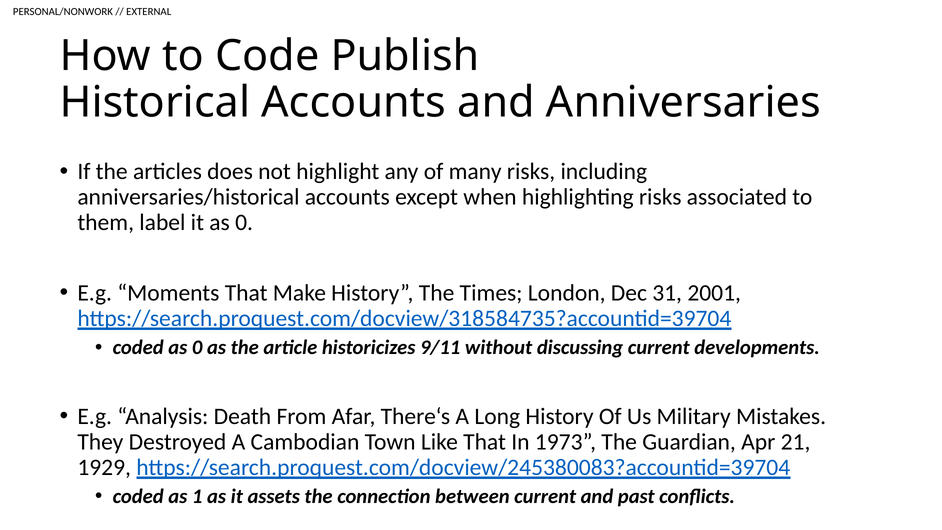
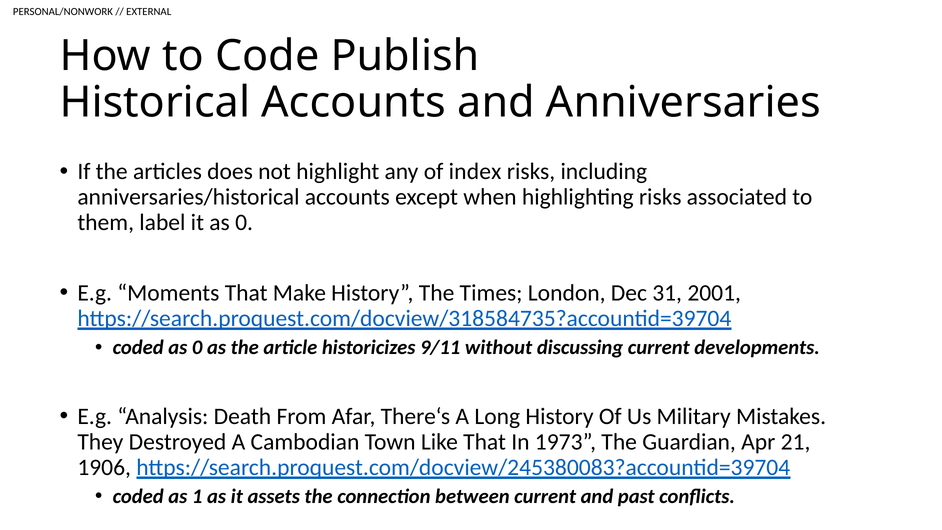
many: many -> index (475, 172)
1929: 1929 -> 1906 (104, 468)
